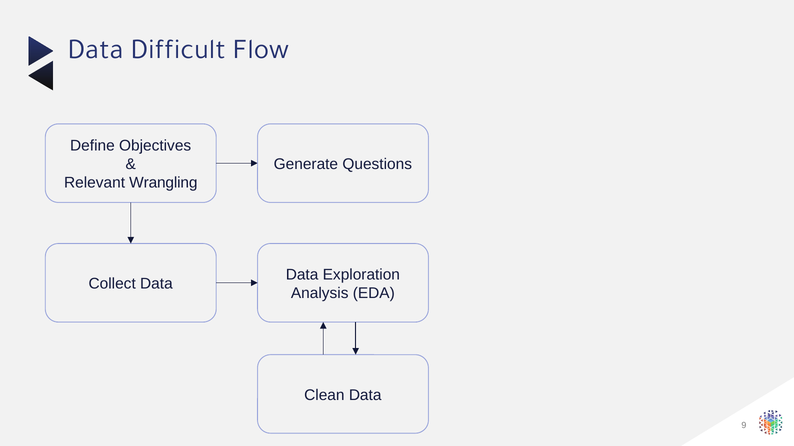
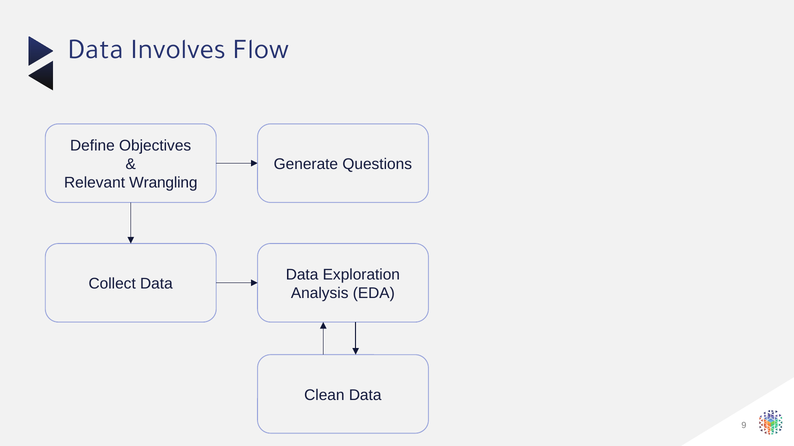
Difficult: Difficult -> Involves (178, 49)
